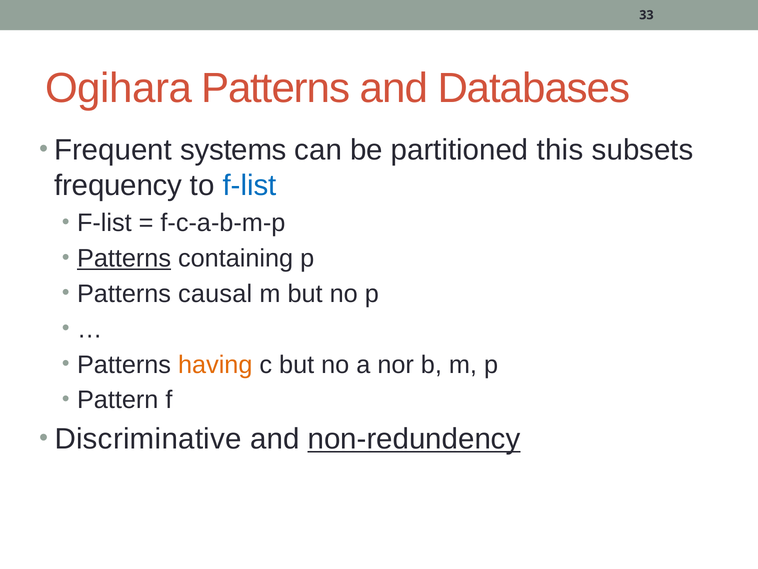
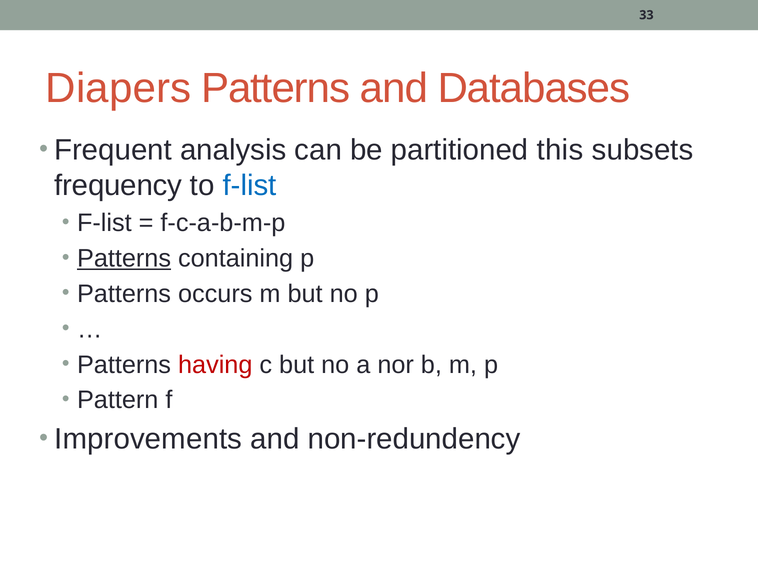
Ogihara: Ogihara -> Diapers (118, 88)
systems: systems -> analysis (233, 150)
causal: causal -> occurs (215, 294)
having colour: orange -> red (215, 364)
Discriminative: Discriminative -> Improvements (148, 439)
non-redundency underline: present -> none (414, 439)
